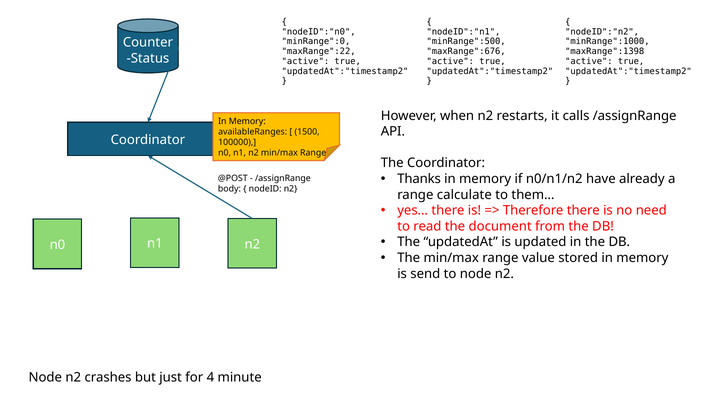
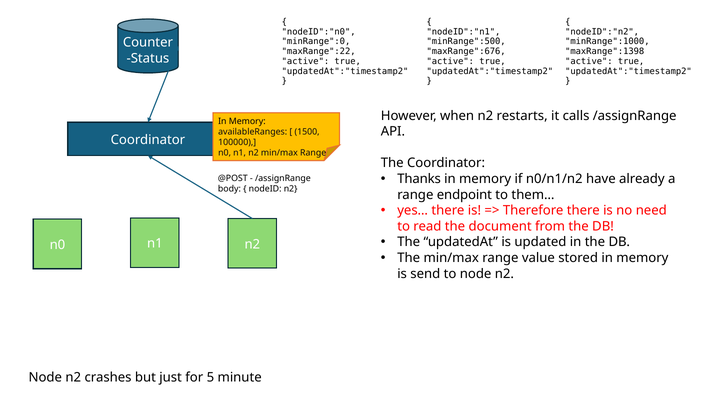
calculate: calculate -> endpoint (464, 195)
4: 4 -> 5 (210, 378)
